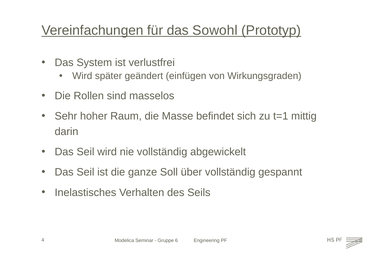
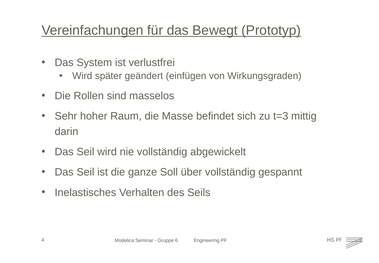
Sowohl: Sowohl -> Bewegt (215, 30)
t=1: t=1 -> t=3 (281, 116)
